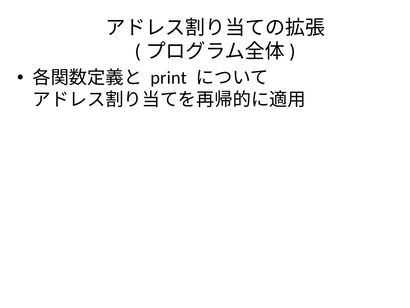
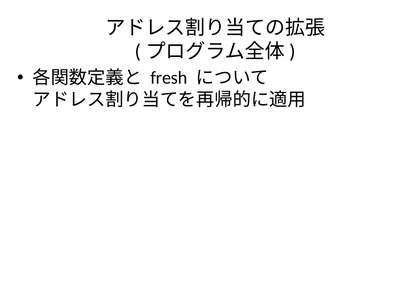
print: print -> fresh (169, 78)
